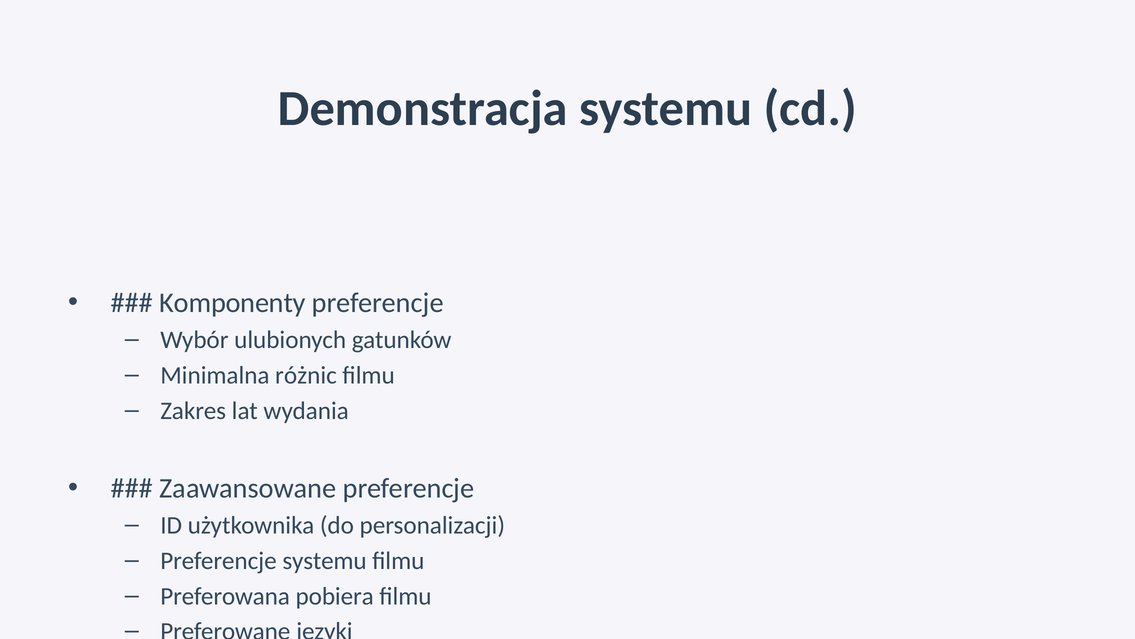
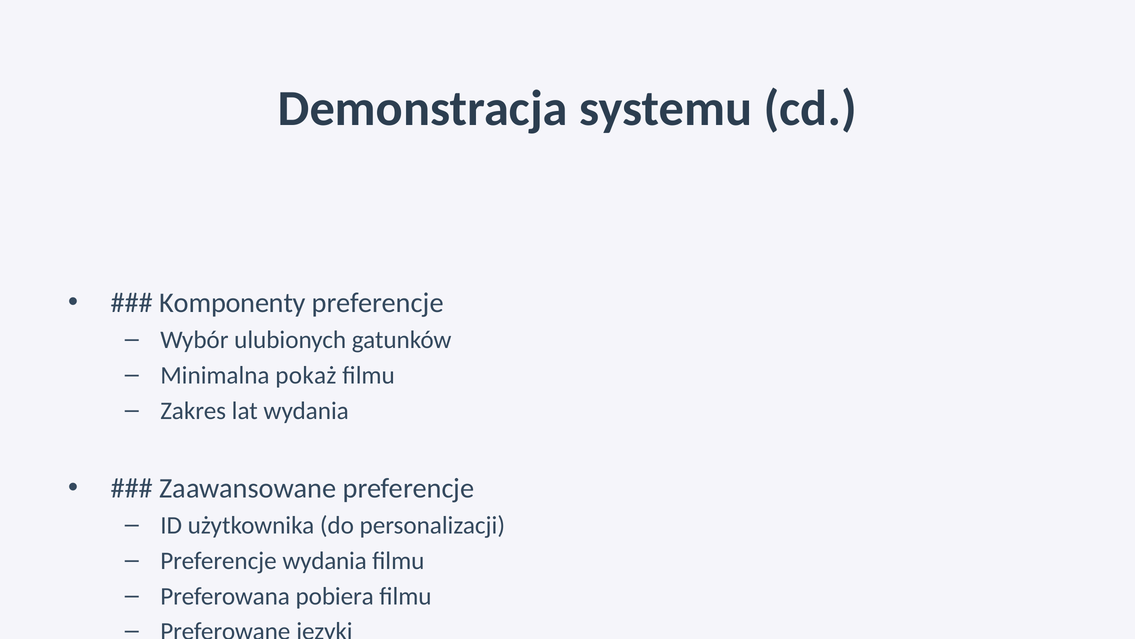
różnic: różnic -> pokaż (306, 375)
Preferencje systemu: systemu -> wydania (325, 560)
